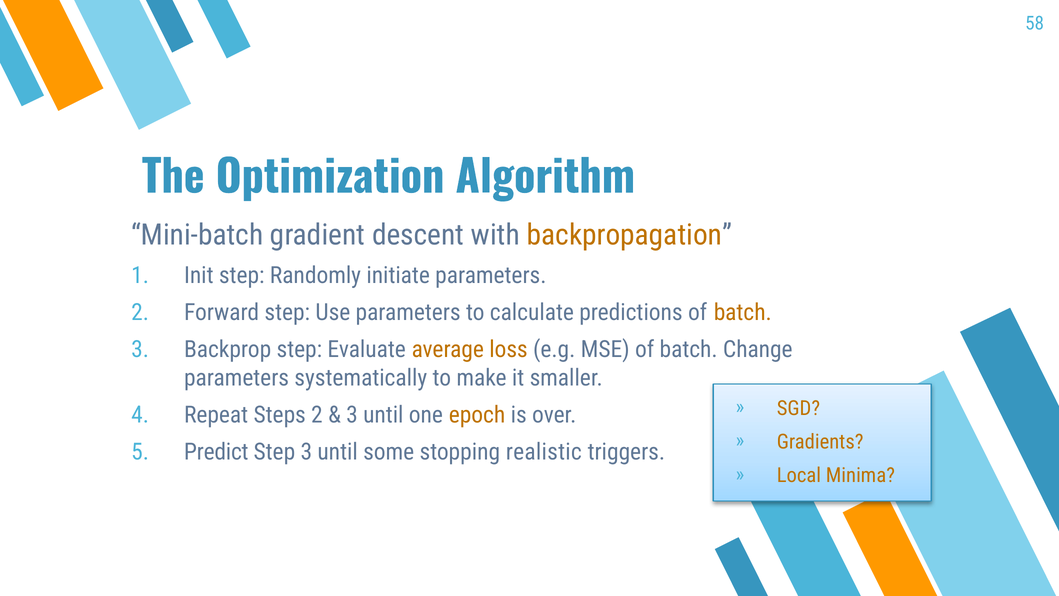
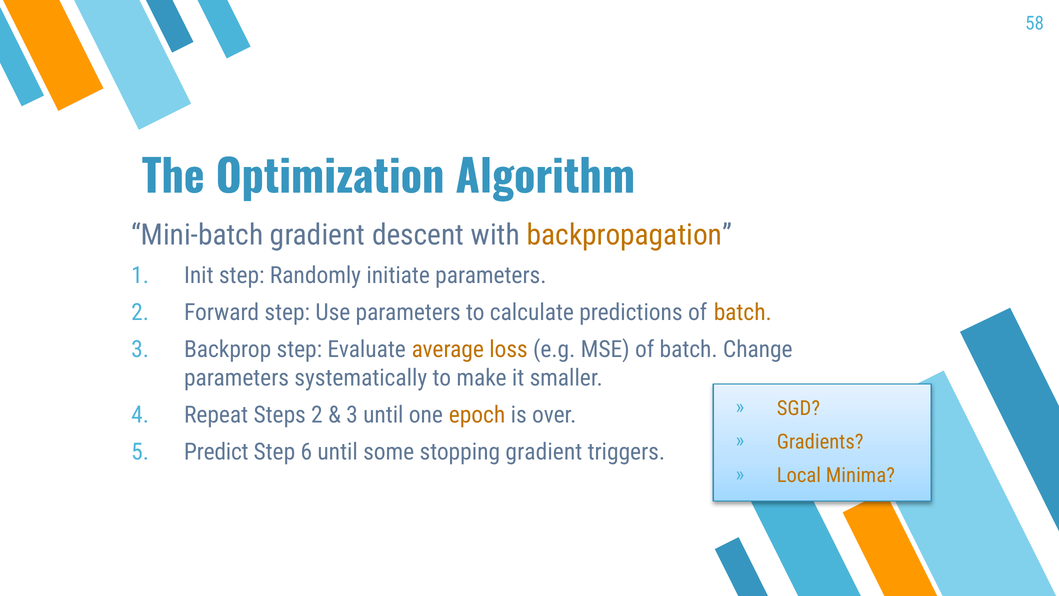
Step 3: 3 -> 6 (306, 452)
stopping realistic: realistic -> gradient (544, 452)
